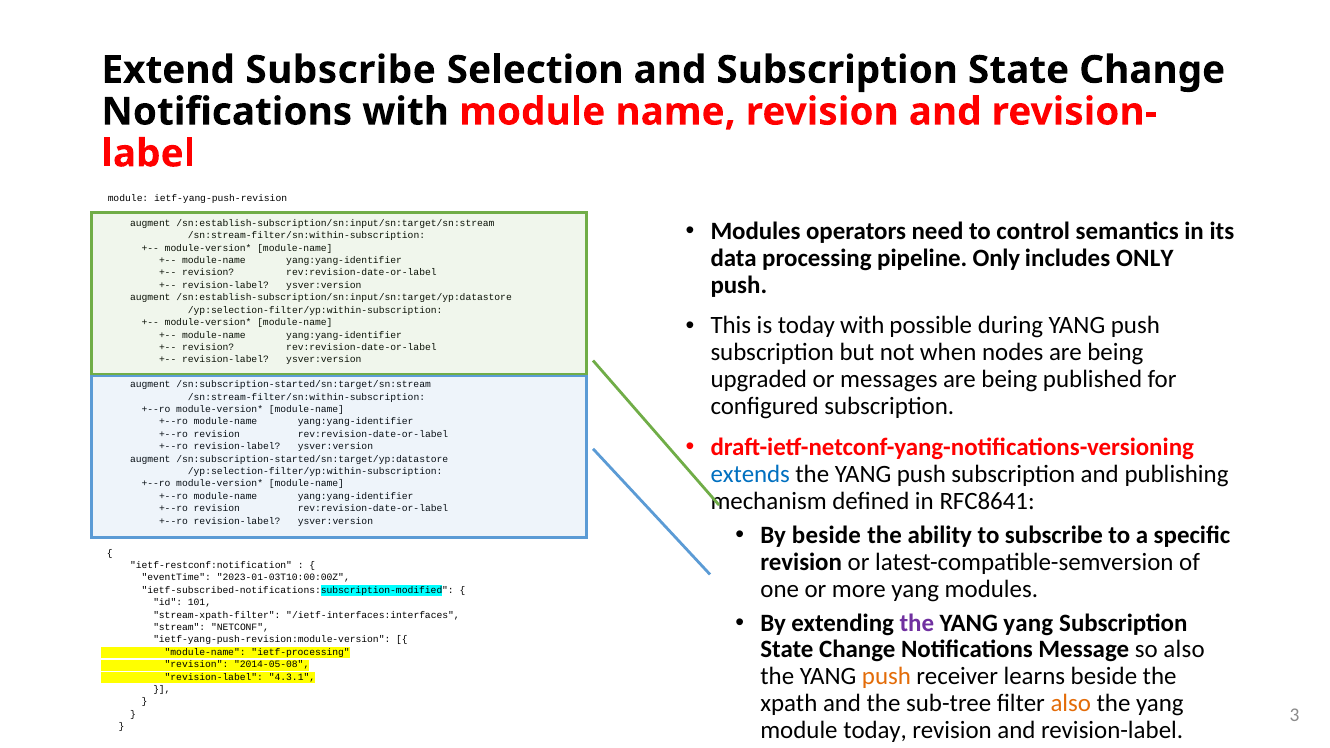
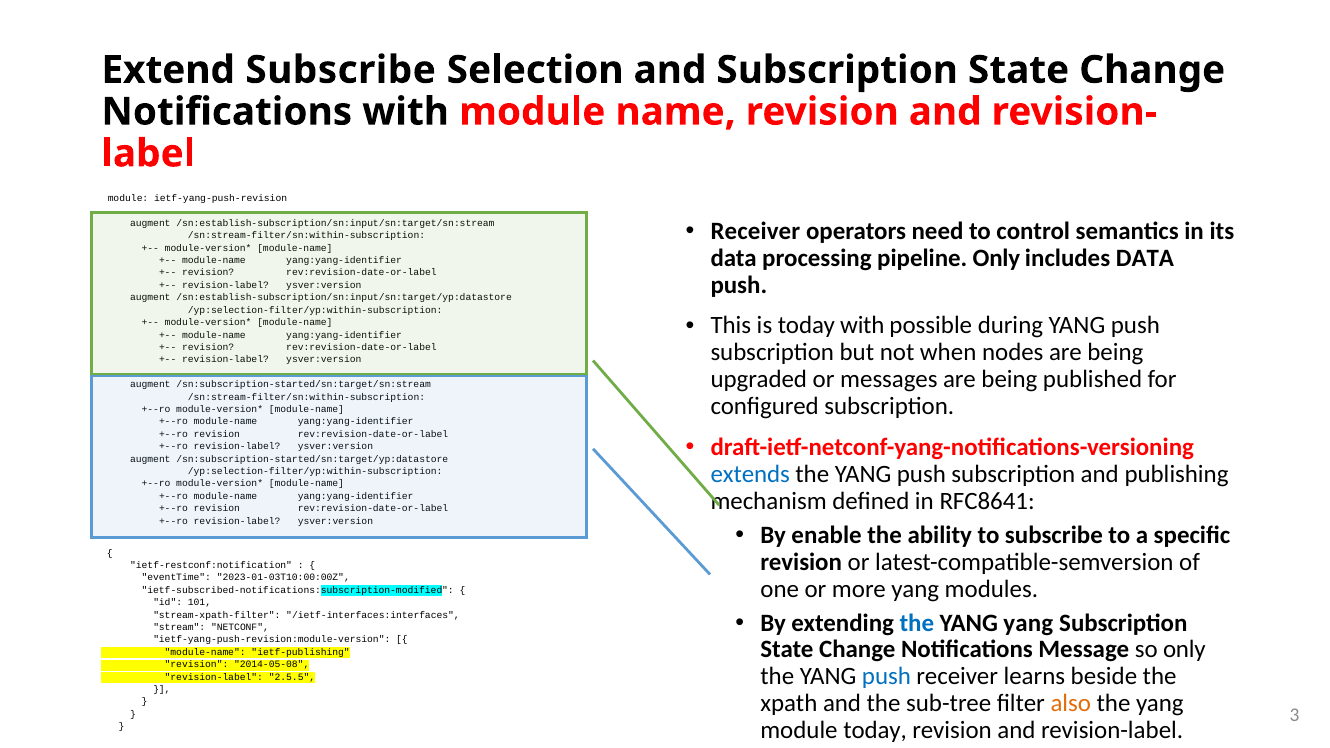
Modules: Modules -> Receiver (755, 231)
includes ONLY: ONLY -> DATA (1145, 258)
By beside: beside -> enable (827, 535)
the colour: purple -> blue (917, 623)
so also: also -> only (1184, 650)
ietf-processing: ietf-processing -> ietf-publishing (301, 652)
push colour: orange -> blue (886, 677)
4.3.1: 4.3.1 -> 2.5.5 (292, 677)
